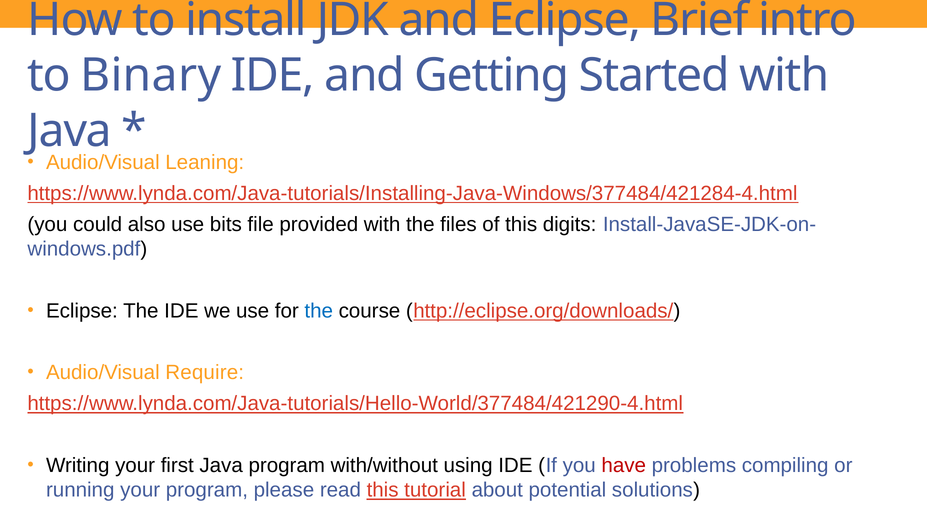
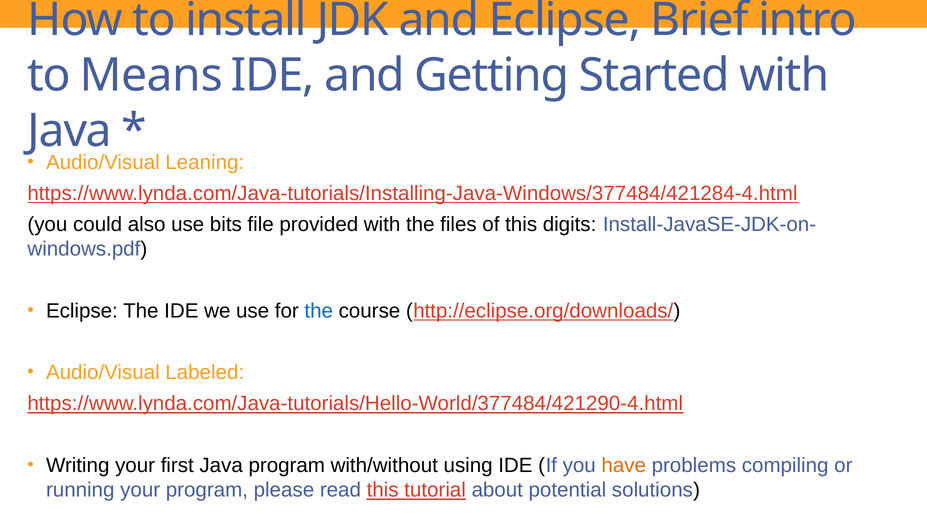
Binary: Binary -> Means (151, 75)
Require: Require -> Labeled (205, 372)
have colour: red -> orange (624, 465)
